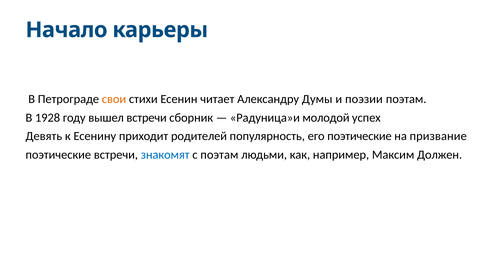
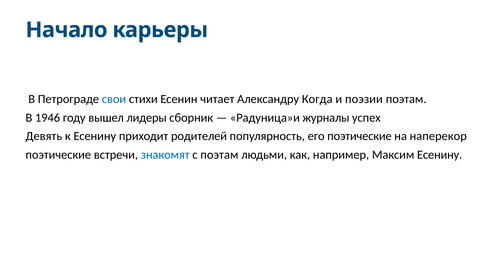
свои colour: orange -> blue (114, 99)
Думы: Думы -> Когда (317, 99)
1928: 1928 -> 1946 (48, 118)
вышел встречи: встречи -> лидеры (147, 118)
молодой: молодой -> журналы (326, 118)
призвание: призвание -> наперекор (438, 136)
Максим Должен: Должен -> Есенину (440, 155)
